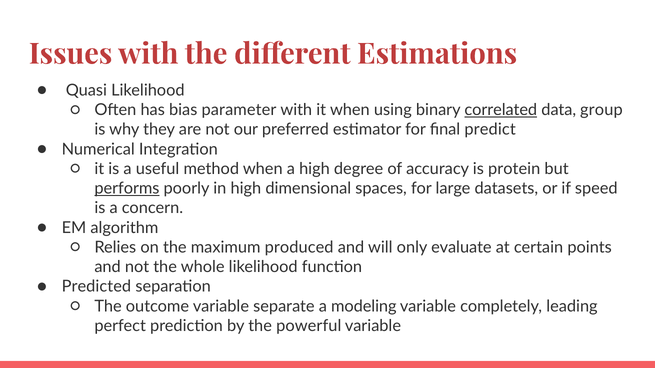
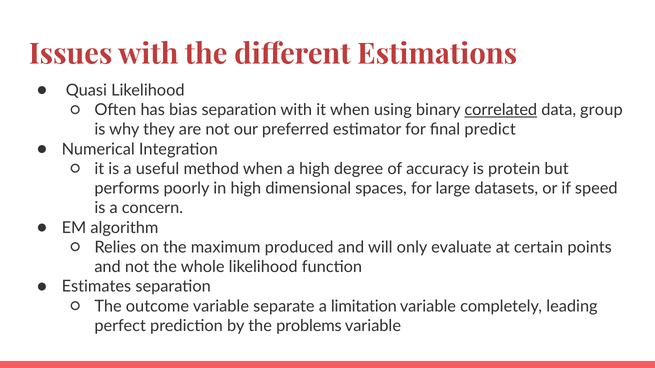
bias parameter: parameter -> separation (239, 110)
performs underline: present -> none (127, 189)
Predicted: Predicted -> Estimates (96, 287)
modeling: modeling -> limitation (364, 307)
powerful: powerful -> problems (309, 326)
